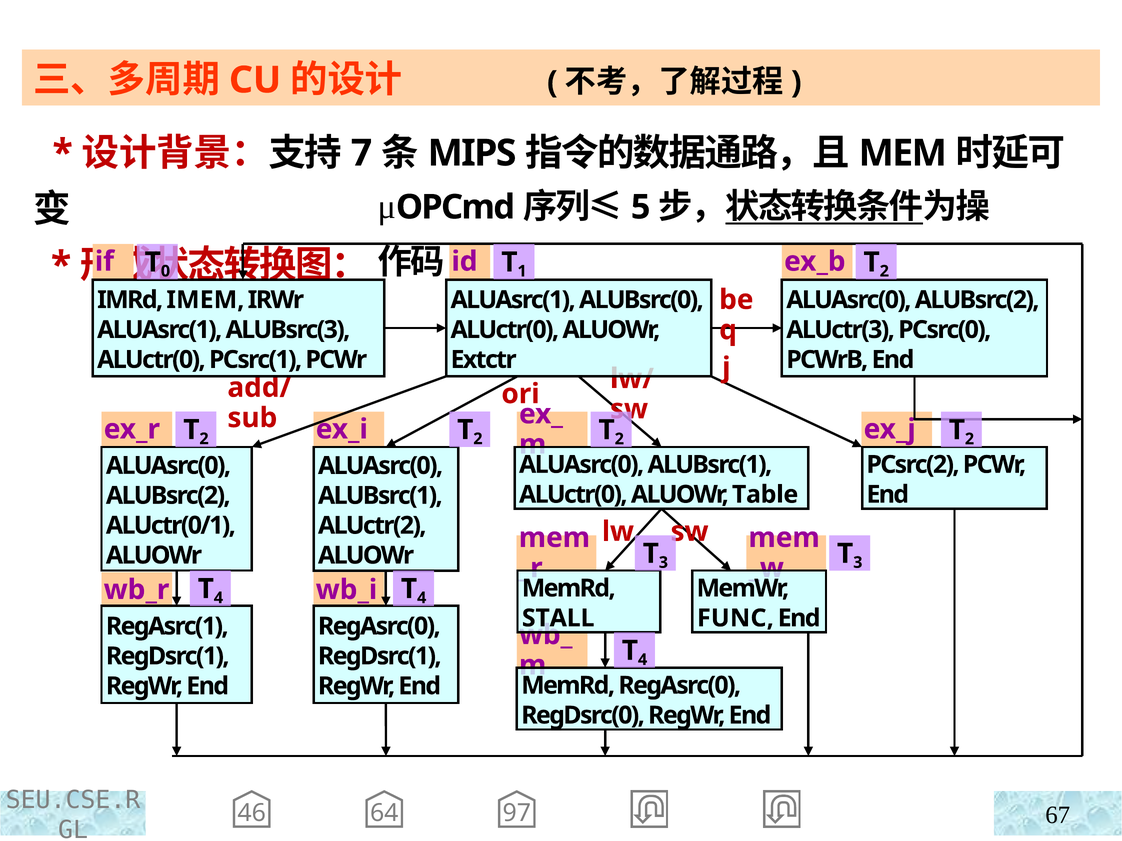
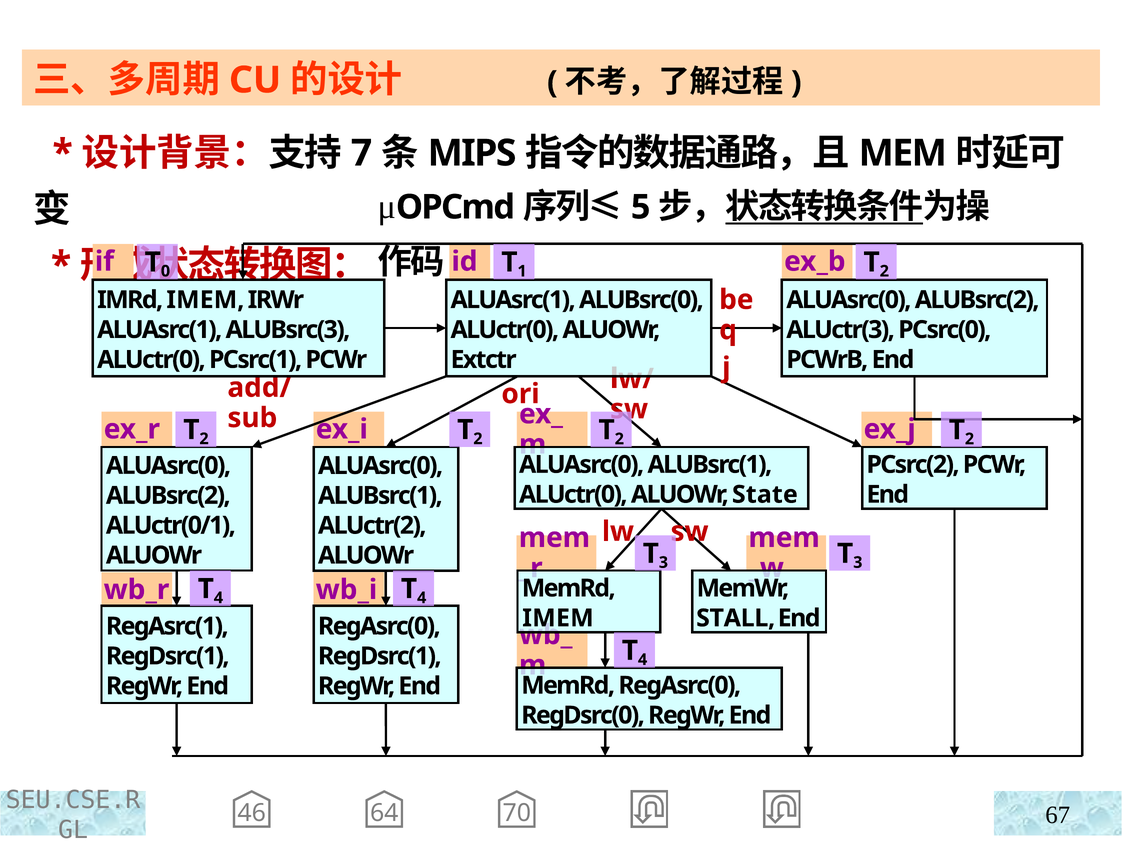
Table: Table -> State (765, 495)
STALL: STALL -> IMEM (558, 619)
FUNC: FUNC -> STALL (736, 619)
97: 97 -> 70 (517, 814)
